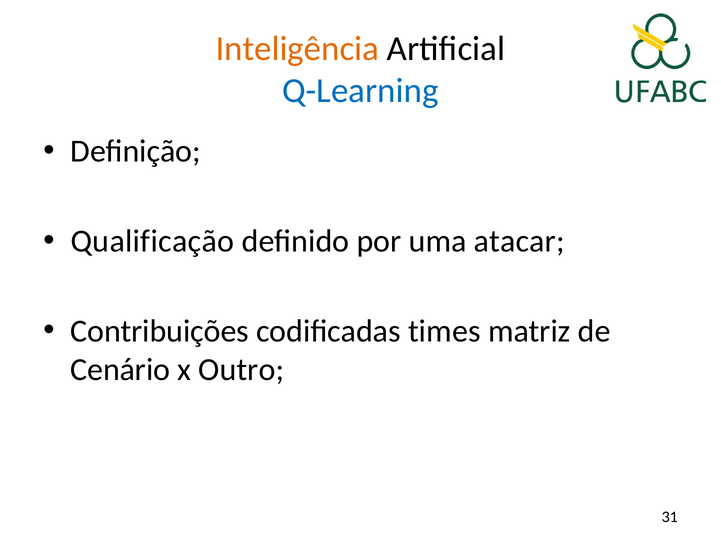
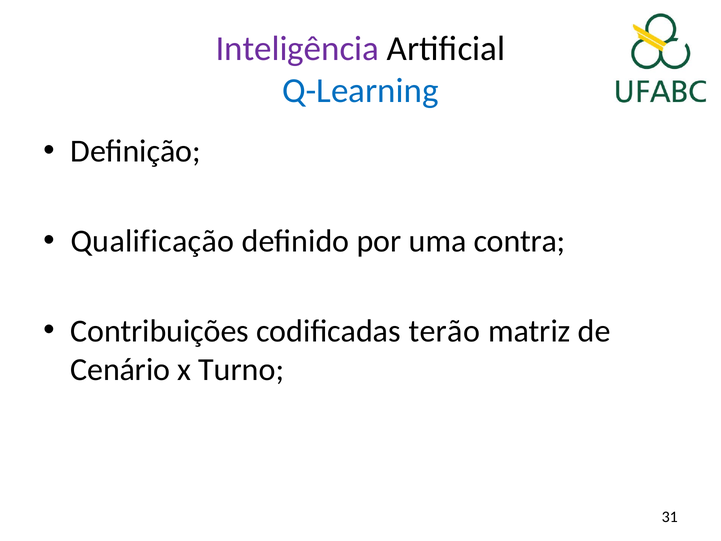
Inteligência colour: orange -> purple (297, 49)
atacar: atacar -> contra (519, 241)
times: times -> terão (444, 331)
Outro: Outro -> Turno (241, 369)
